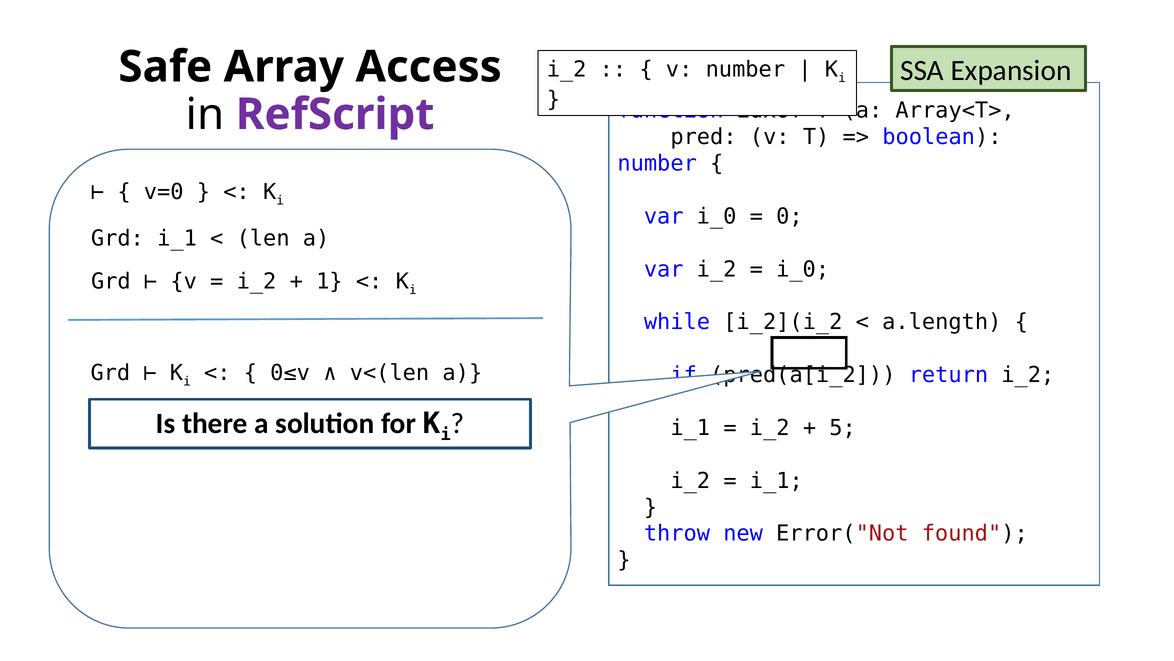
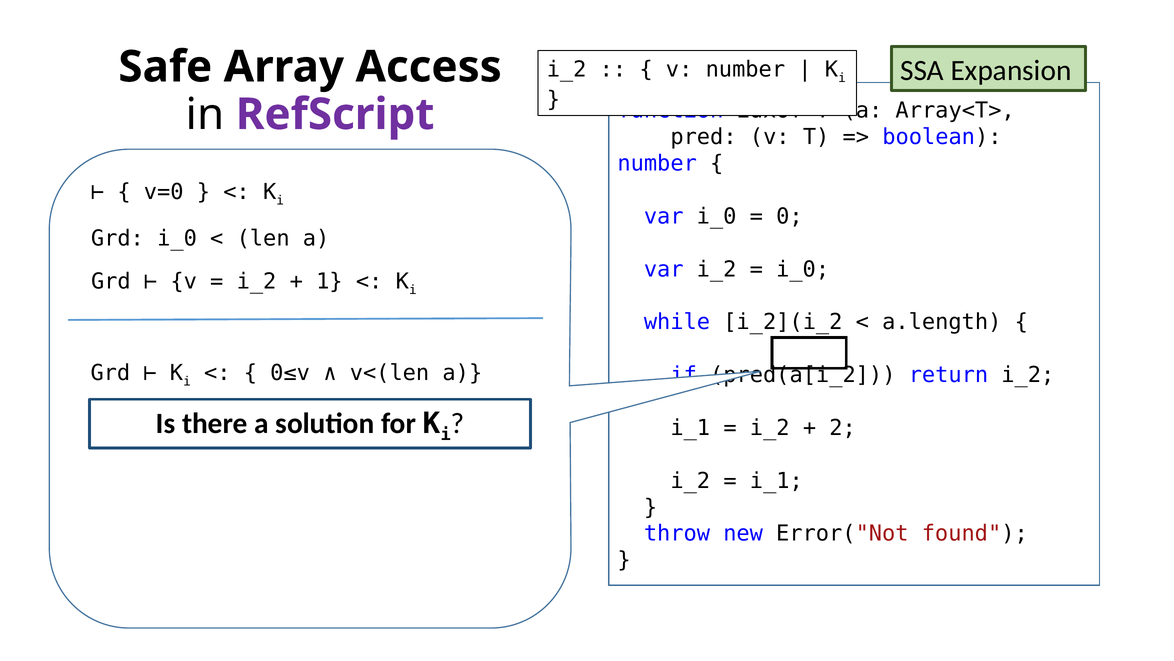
Grd i_1: i_1 -> i_0 (177, 238)
5: 5 -> 2 (843, 428)
